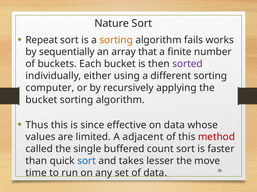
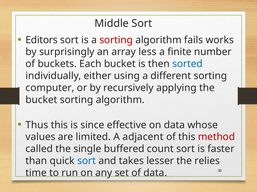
Nature: Nature -> Middle (112, 23)
Repeat: Repeat -> Editors (42, 40)
sorting colour: orange -> red (116, 40)
sequentially: sequentially -> surprisingly (67, 52)
that: that -> less (147, 52)
sorted colour: purple -> blue (187, 64)
move: move -> relies (207, 161)
